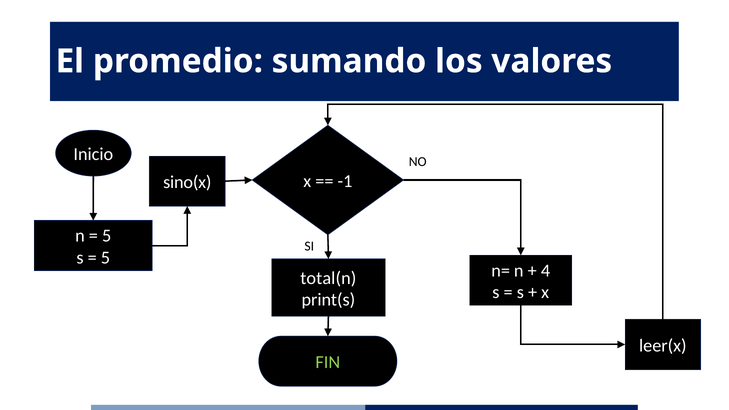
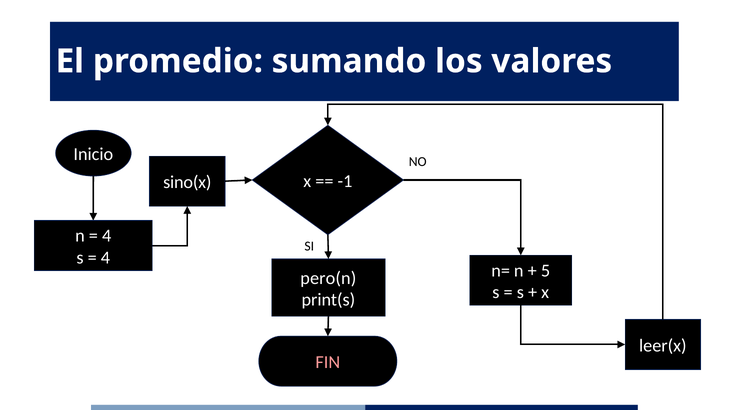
5: 5 -> 4 (107, 236)
5: 5 -> 4 (105, 258)
4: 4 -> 5 (546, 271)
total(n: total(n -> pero(n (328, 278)
FIN colour: light green -> pink (328, 362)
